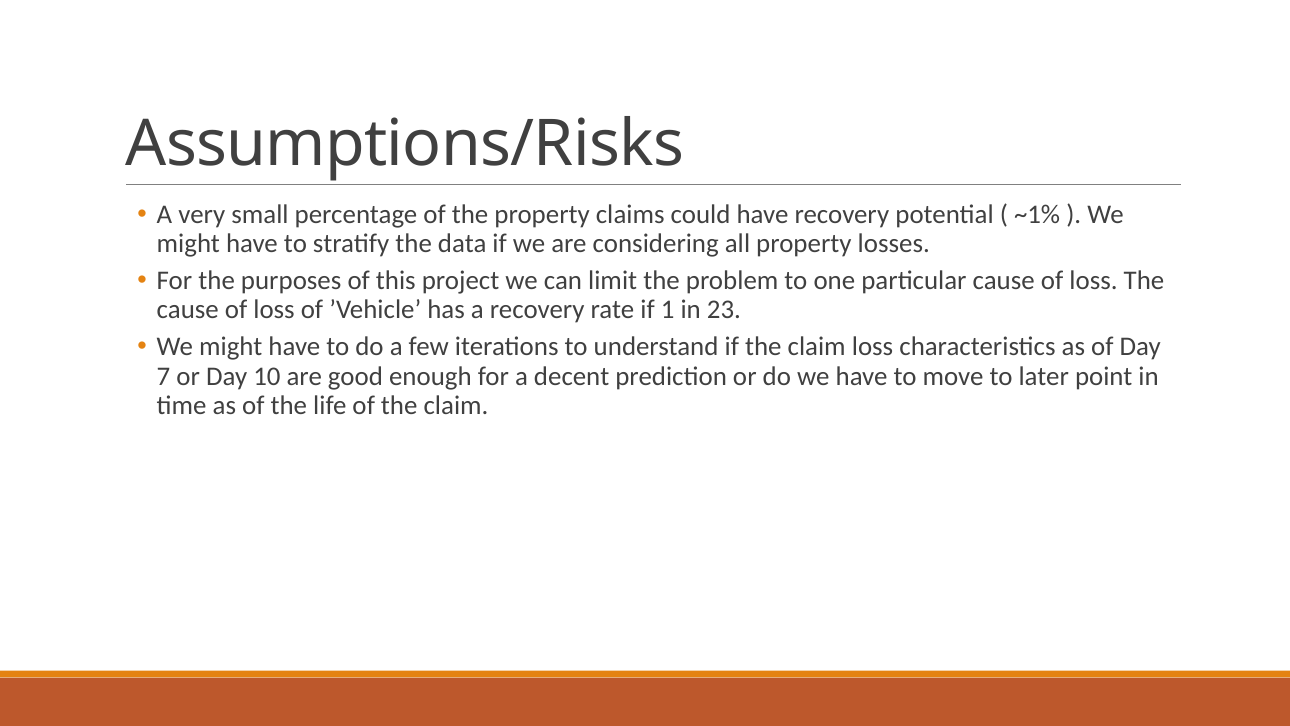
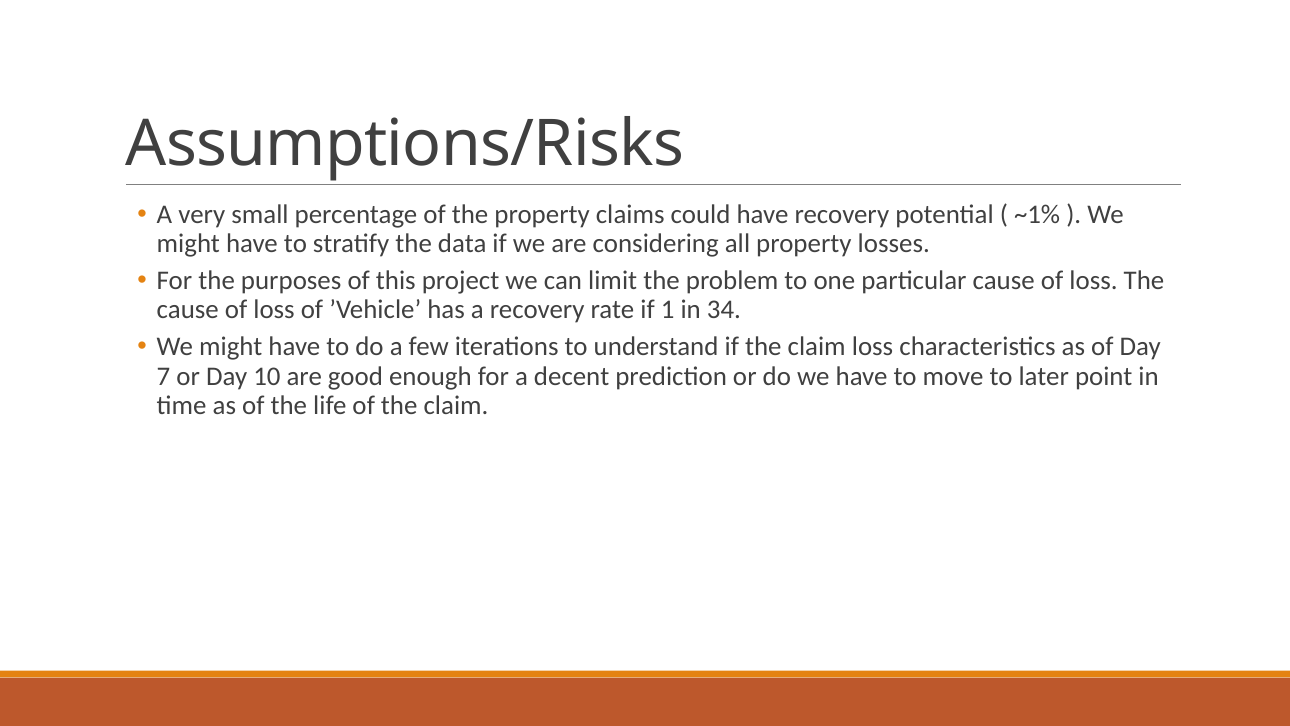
23: 23 -> 34 (724, 310)
